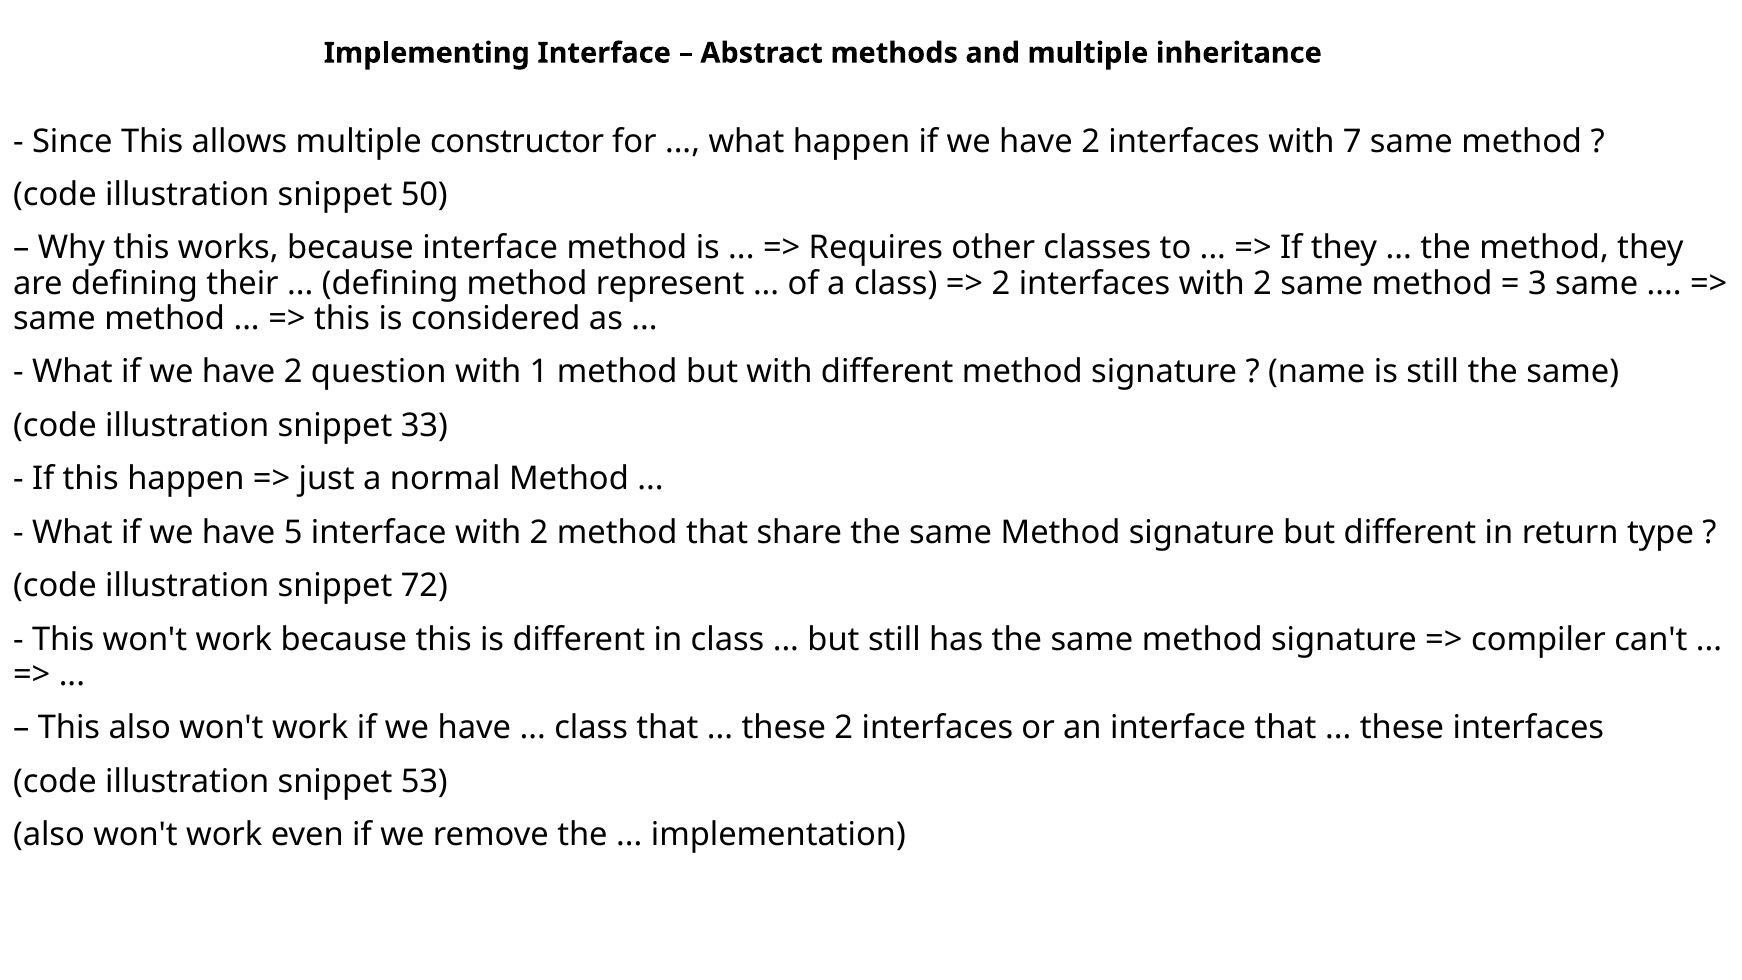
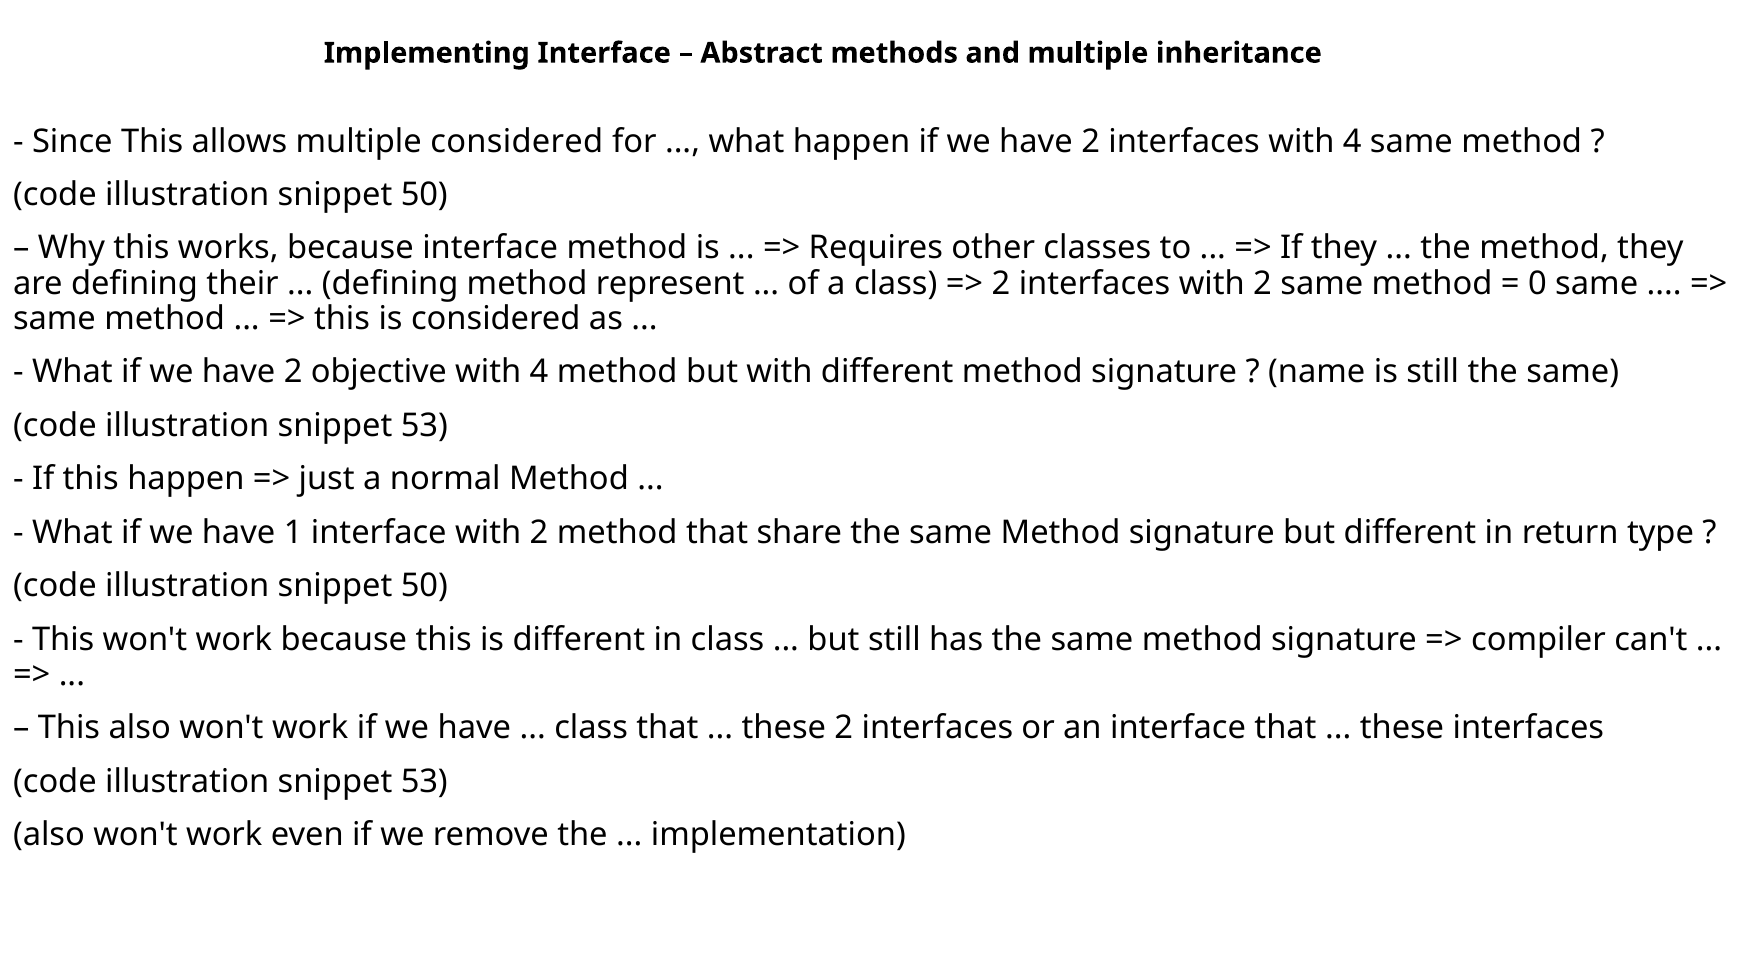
multiple constructor: constructor -> considered (517, 141)
interfaces with 7: 7 -> 4 (1352, 141)
3: 3 -> 0 (1538, 283)
question: question -> objective (379, 372)
1: 1 -> 4 (539, 372)
33: 33 -> 53 (424, 426)
5: 5 -> 1 (293, 532)
72: 72 -> 50 (424, 586)
